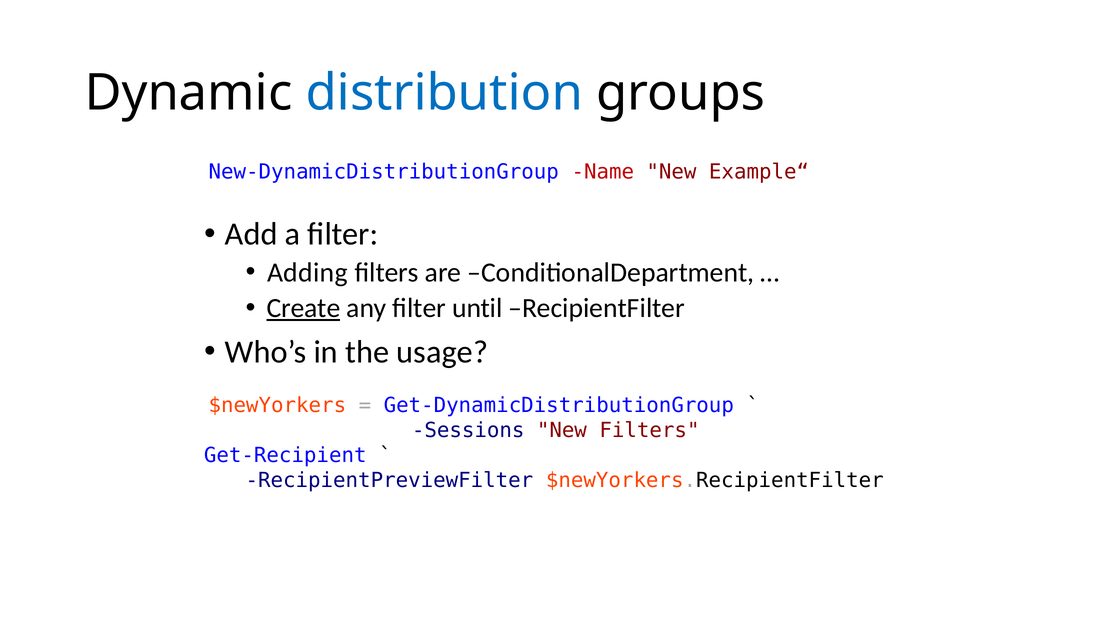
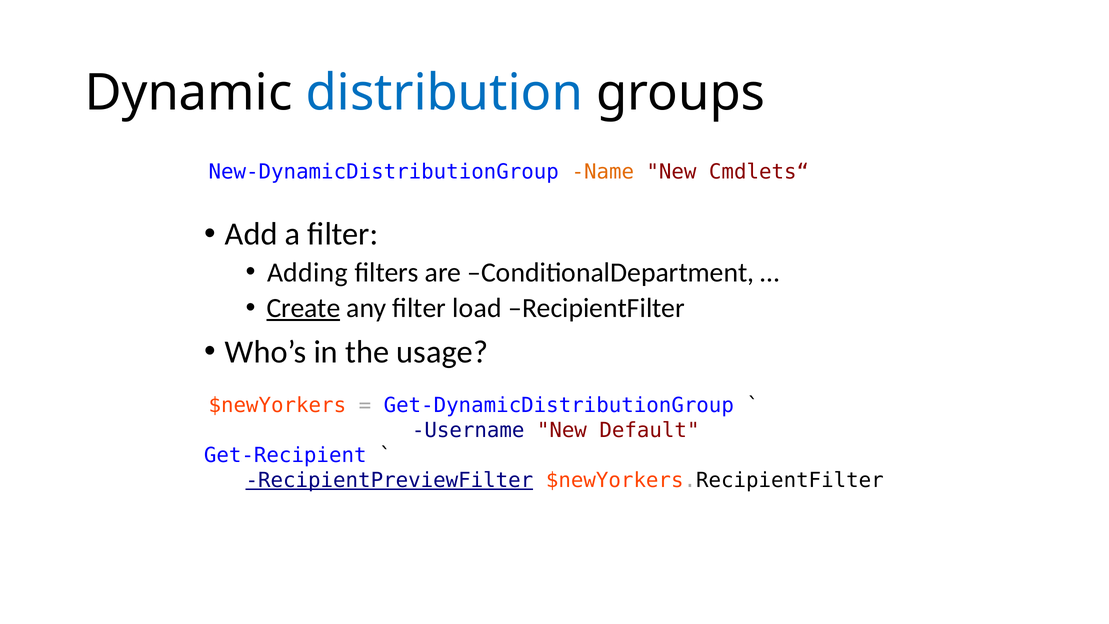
Name colour: red -> orange (603, 172)
Example“: Example“ -> Cmdlets“ (759, 172)
until: until -> load (477, 308)
Sessions: Sessions -> Username (468, 430)
New Filters: Filters -> Default (649, 430)
RecipientPreviewFilter underline: none -> present (389, 480)
